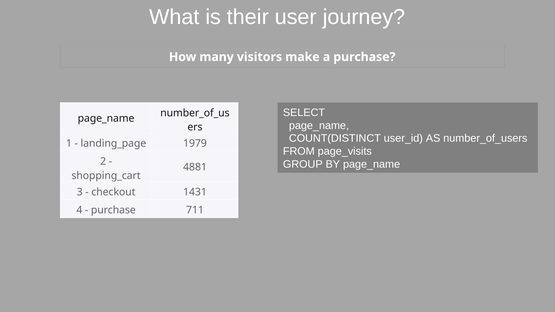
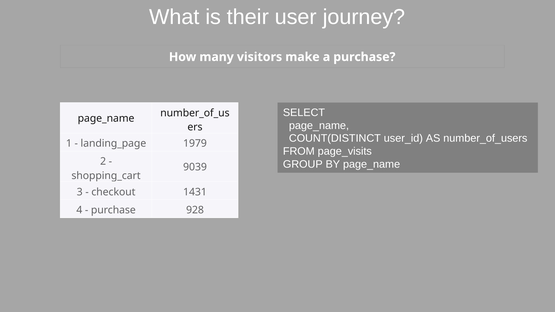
4881: 4881 -> 9039 (195, 167)
711: 711 -> 928 (195, 210)
